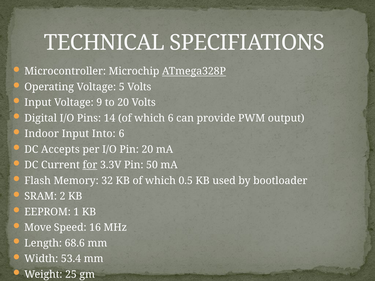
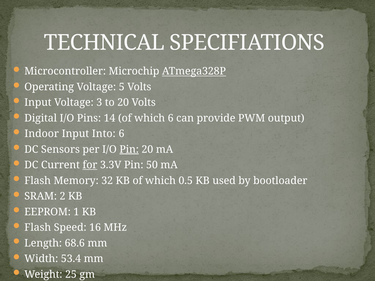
9: 9 -> 3 (99, 103)
Accepts: Accepts -> Sensors (60, 149)
Pin underline: none -> present (129, 149)
Move: Move -> Flash (38, 228)
